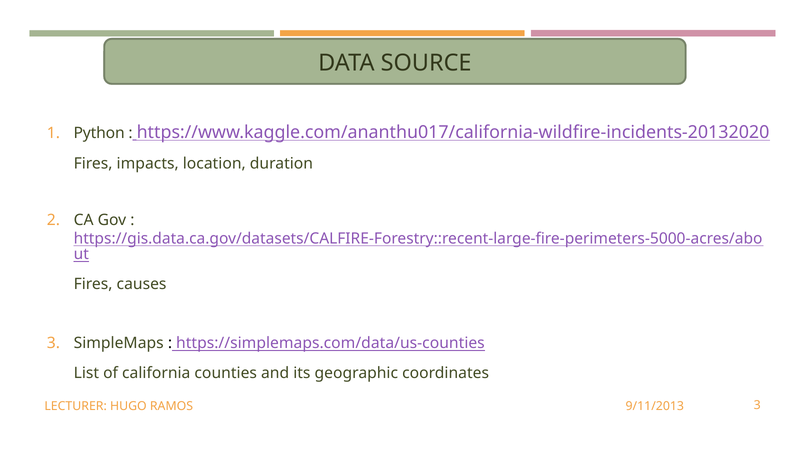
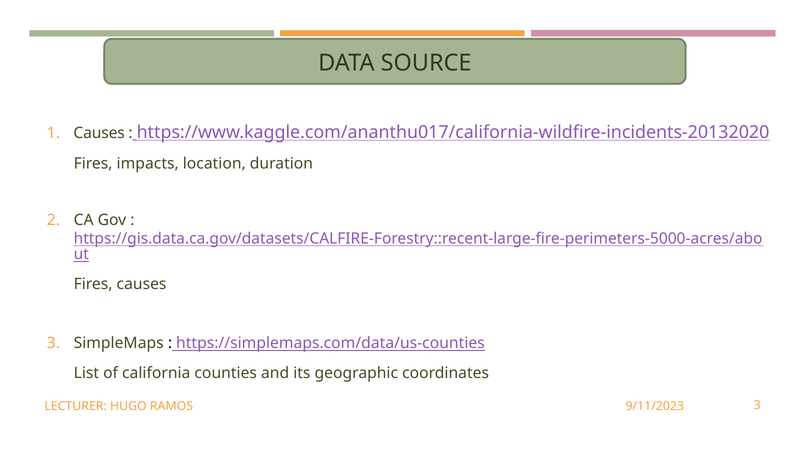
Python: Python -> Causes (99, 133)
9/11/2013: 9/11/2013 -> 9/11/2023 (655, 406)
